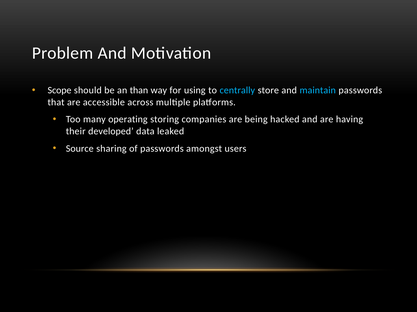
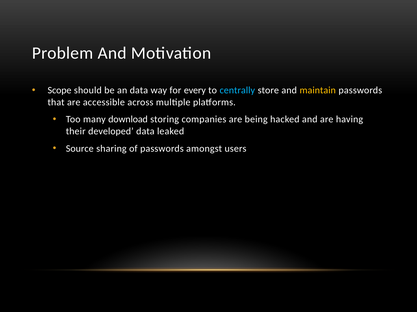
an than: than -> data (139, 91)
using: using -> every (195, 91)
maintain colour: light blue -> yellow (318, 91)
operating: operating -> download (128, 120)
